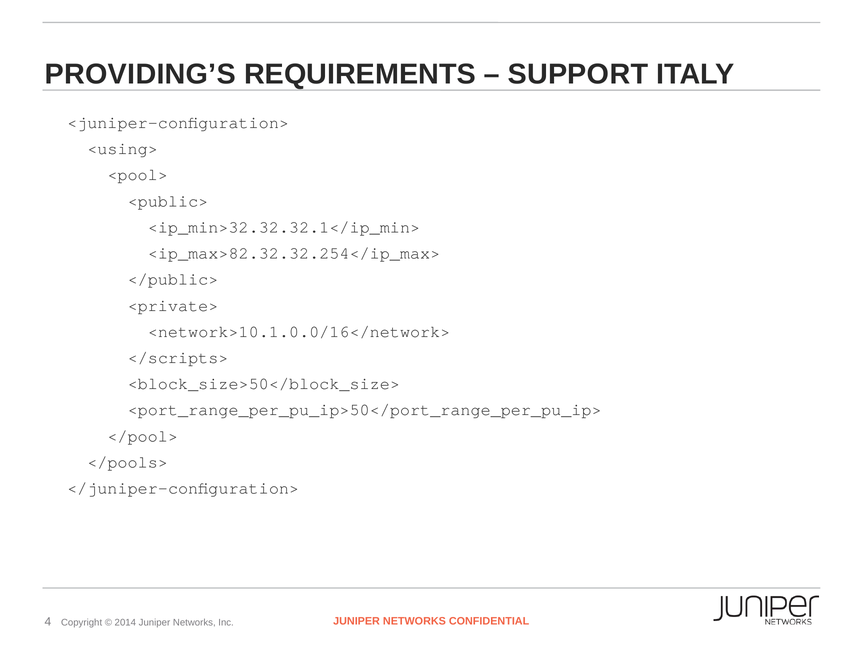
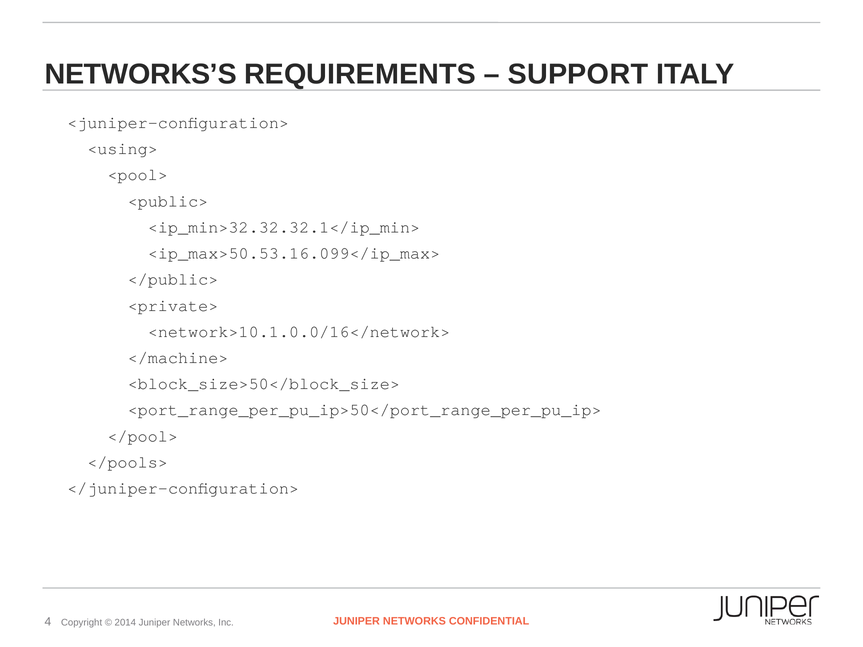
PROVIDING’S: PROVIDING’S -> NETWORKS’S (141, 74)
<ip_max>82.32.32.254</ip_max>: <ip_max>82.32.32.254</ip_max> -> <ip_max>50.53.16.099</ip_max> (294, 253)
</scripts>: </scripts> -> </machine> (178, 358)
